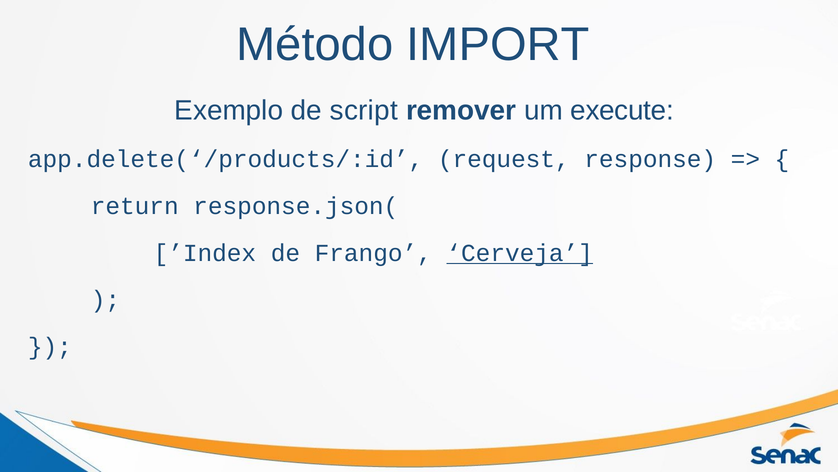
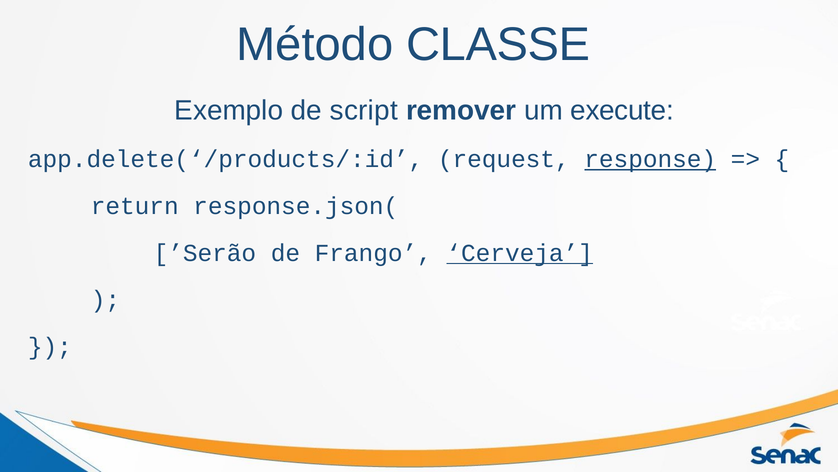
IMPORT: IMPORT -> CLASSE (498, 44)
response underline: none -> present (650, 159)
’Index: ’Index -> ’Serão (205, 253)
